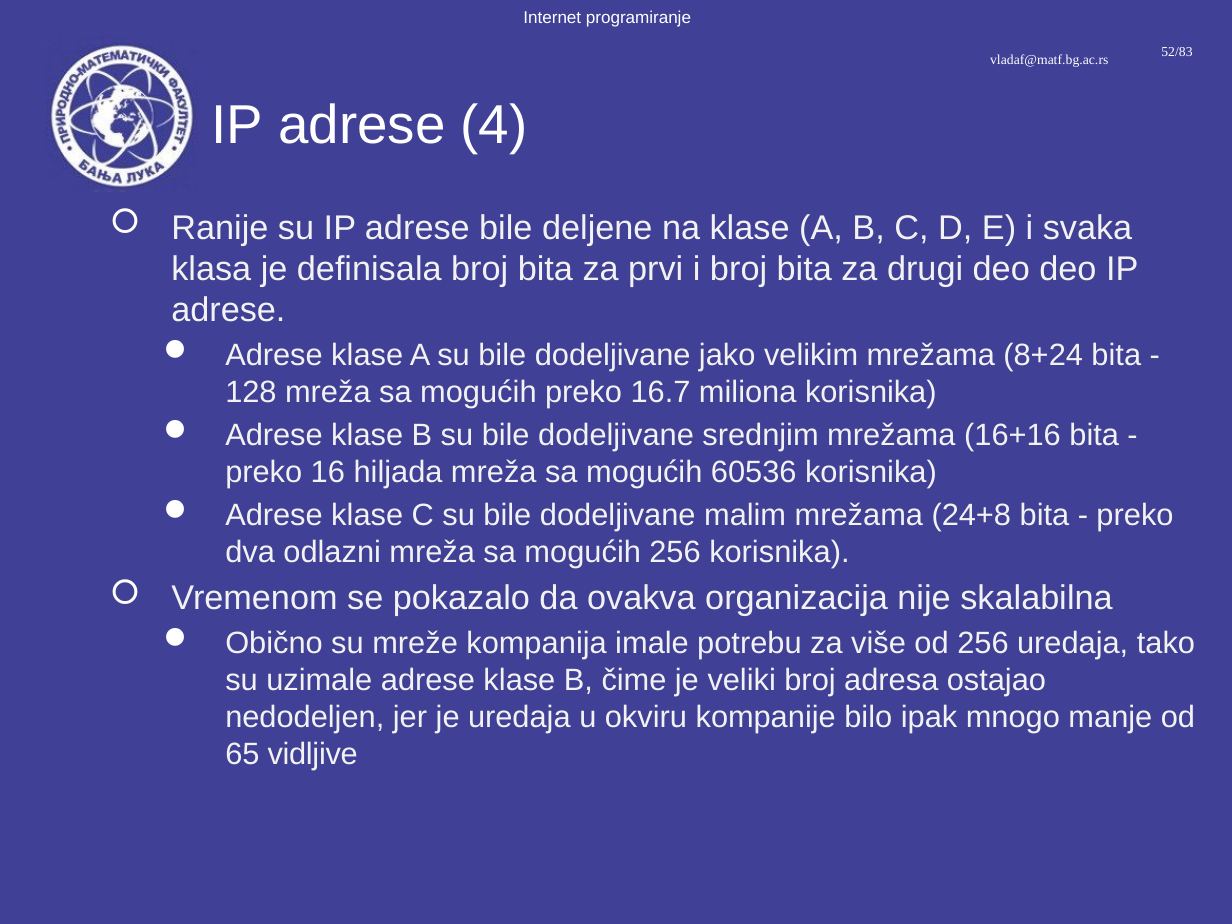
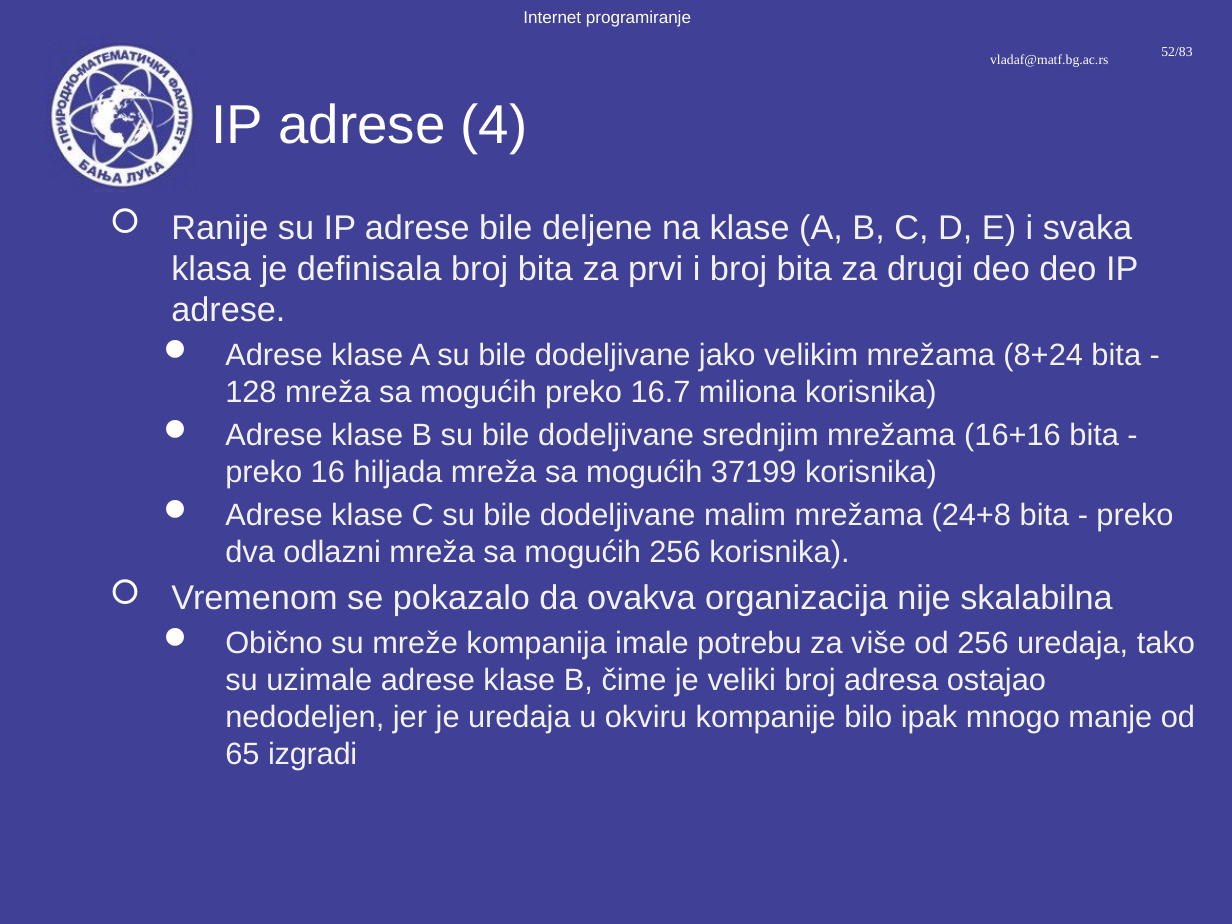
60536: 60536 -> 37199 (754, 472)
vidljive: vidljive -> izgradi (313, 754)
